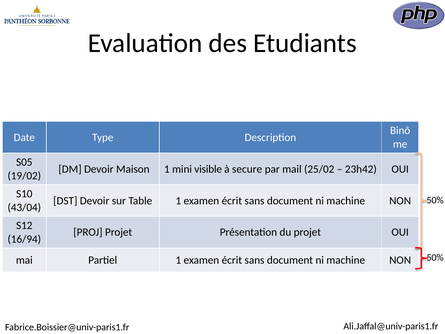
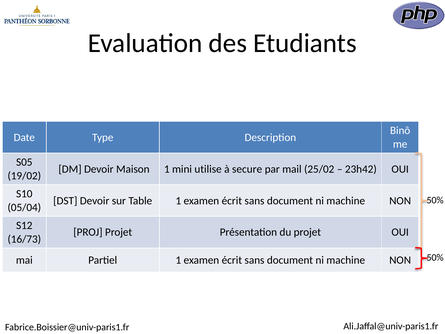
visible: visible -> utilise (208, 169)
43/04: 43/04 -> 05/04 (24, 207)
16/94: 16/94 -> 16/73 (24, 239)
